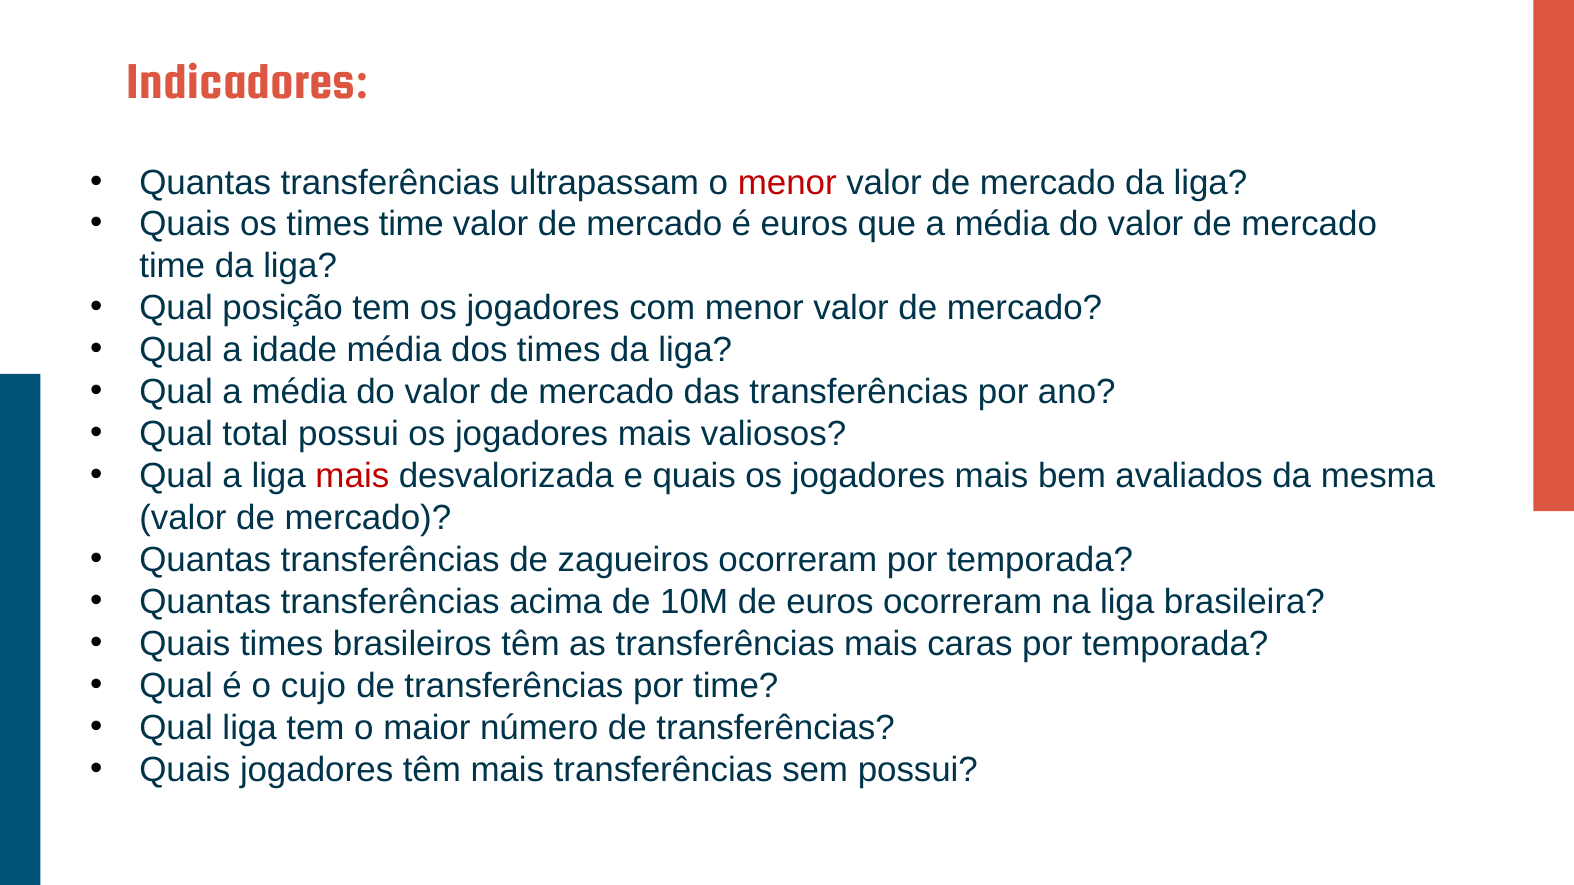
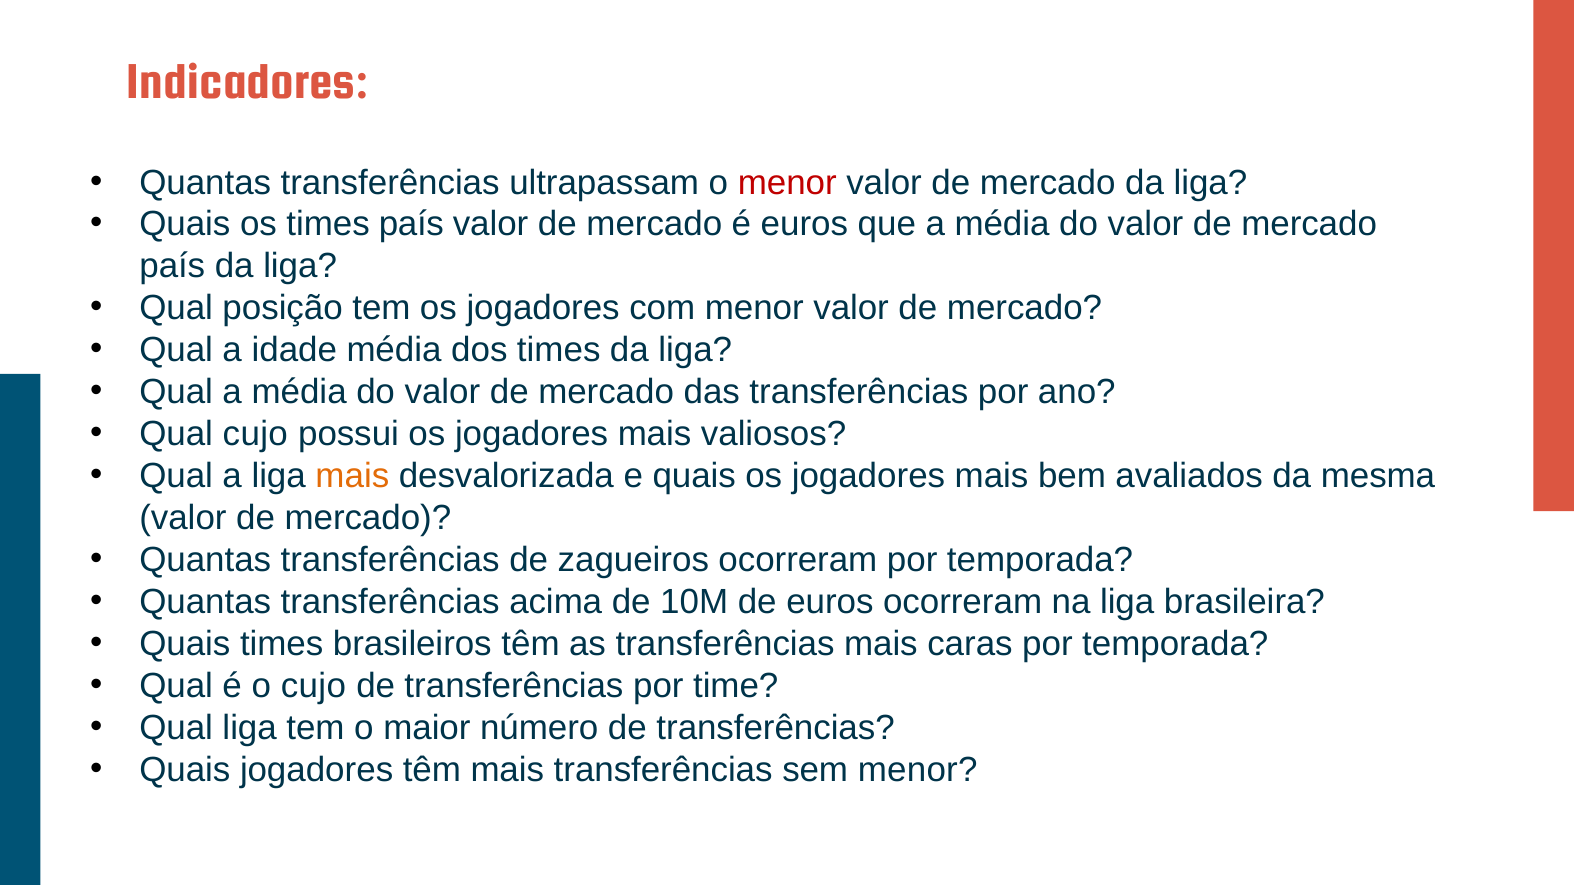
times time: time -> país (411, 225)
time: time -> país (172, 267)
Qual total: total -> cujo (255, 434)
mais colour: red -> orange (352, 476)
sem possui: possui -> menor (918, 770)
